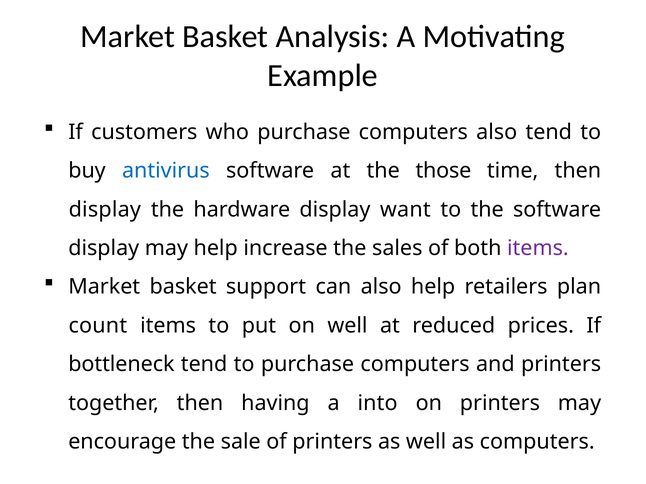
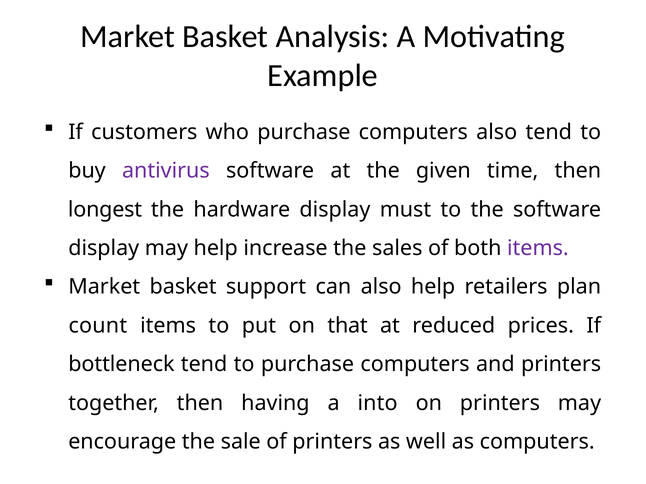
antivirus colour: blue -> purple (166, 171)
those: those -> given (443, 171)
display: display -> longest (105, 210)
want: want -> must (405, 210)
on well: well -> that (348, 326)
